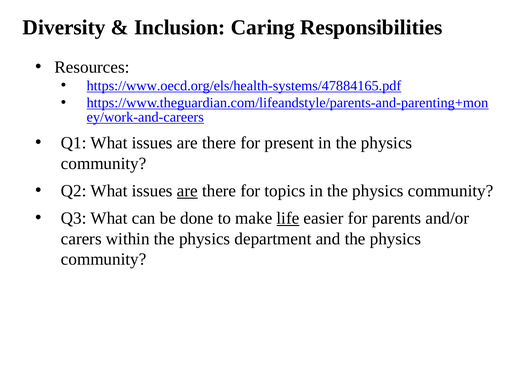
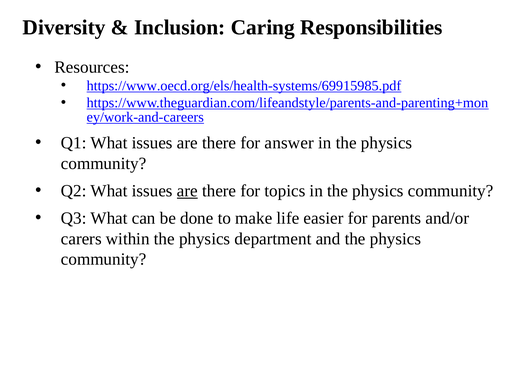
https://www.oecd.org/els/health-systems/47884165.pdf: https://www.oecd.org/els/health-systems/47884165.pdf -> https://www.oecd.org/els/health-systems/69915985.pdf (244, 86)
present: present -> answer (289, 143)
life underline: present -> none (288, 218)
